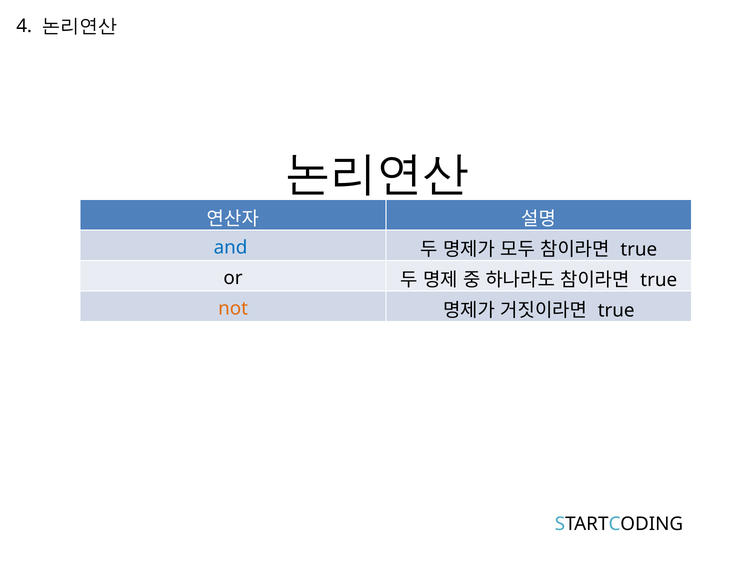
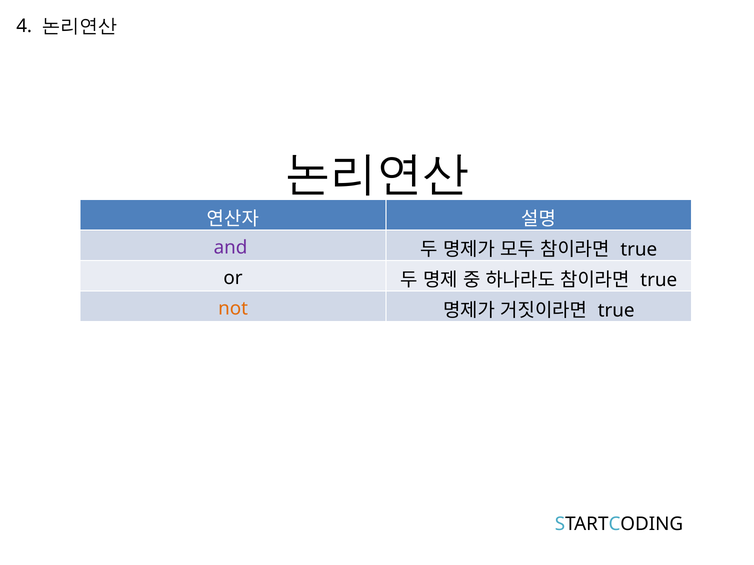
and colour: blue -> purple (231, 248)
